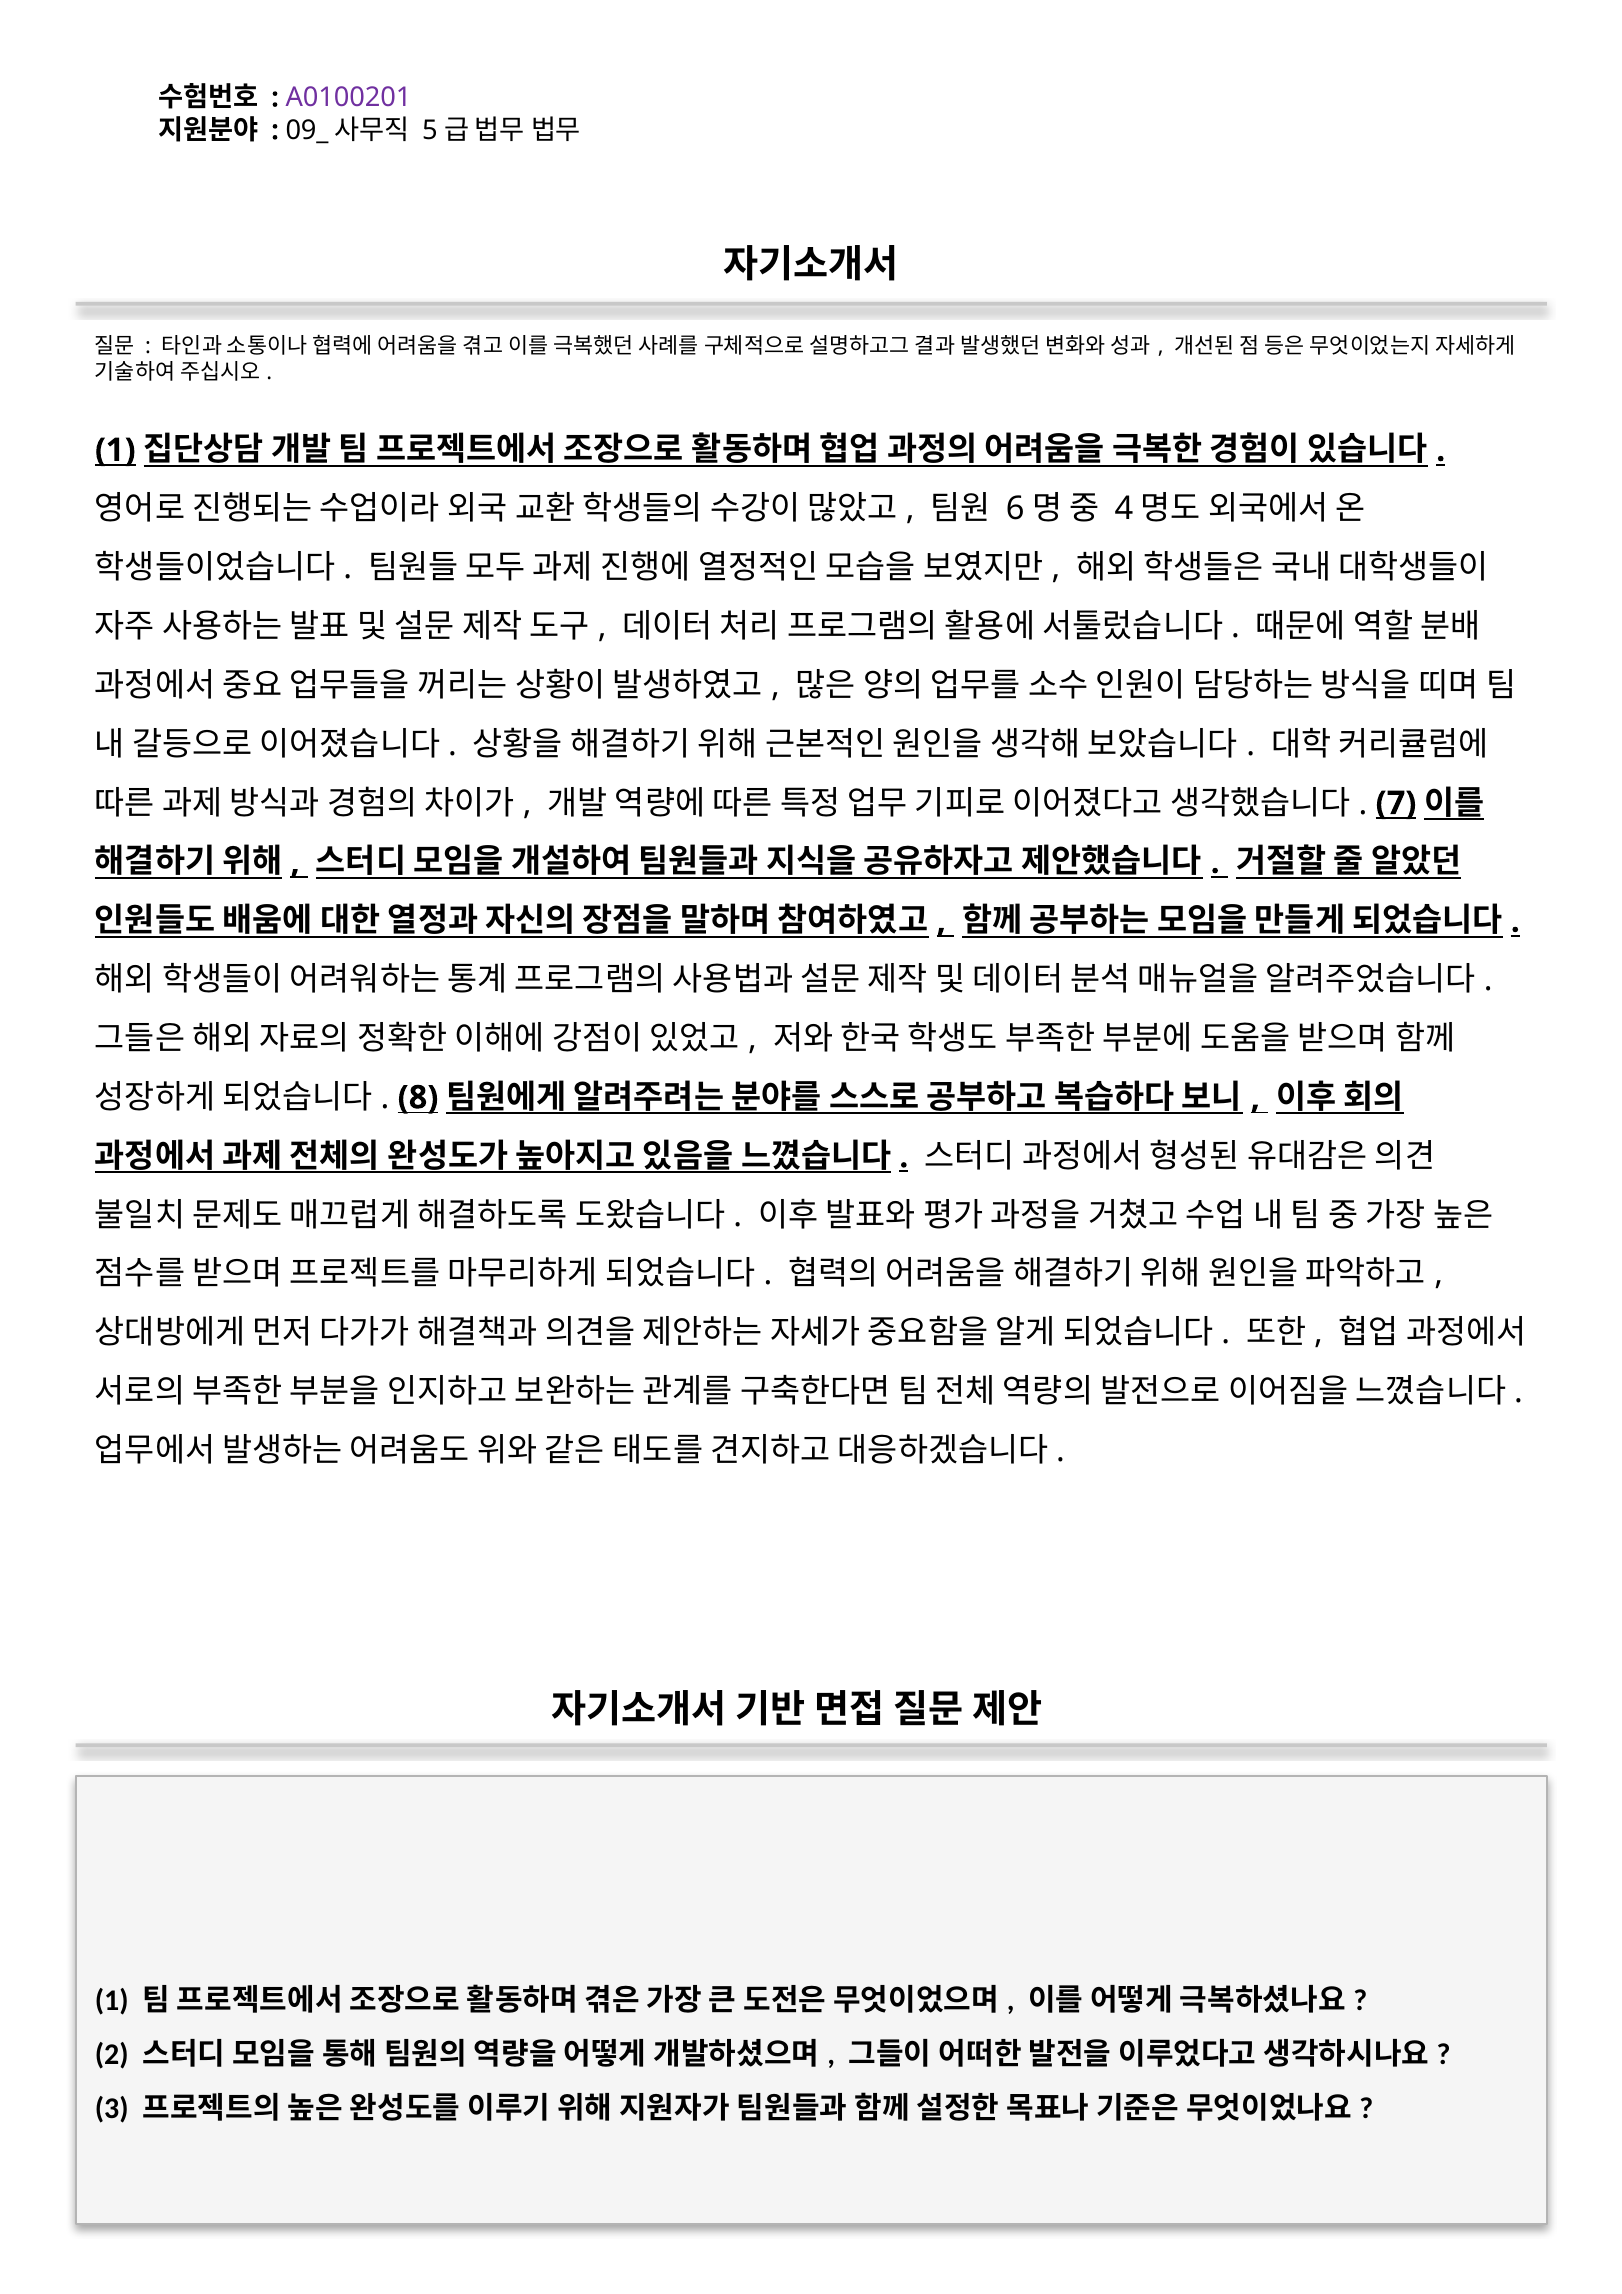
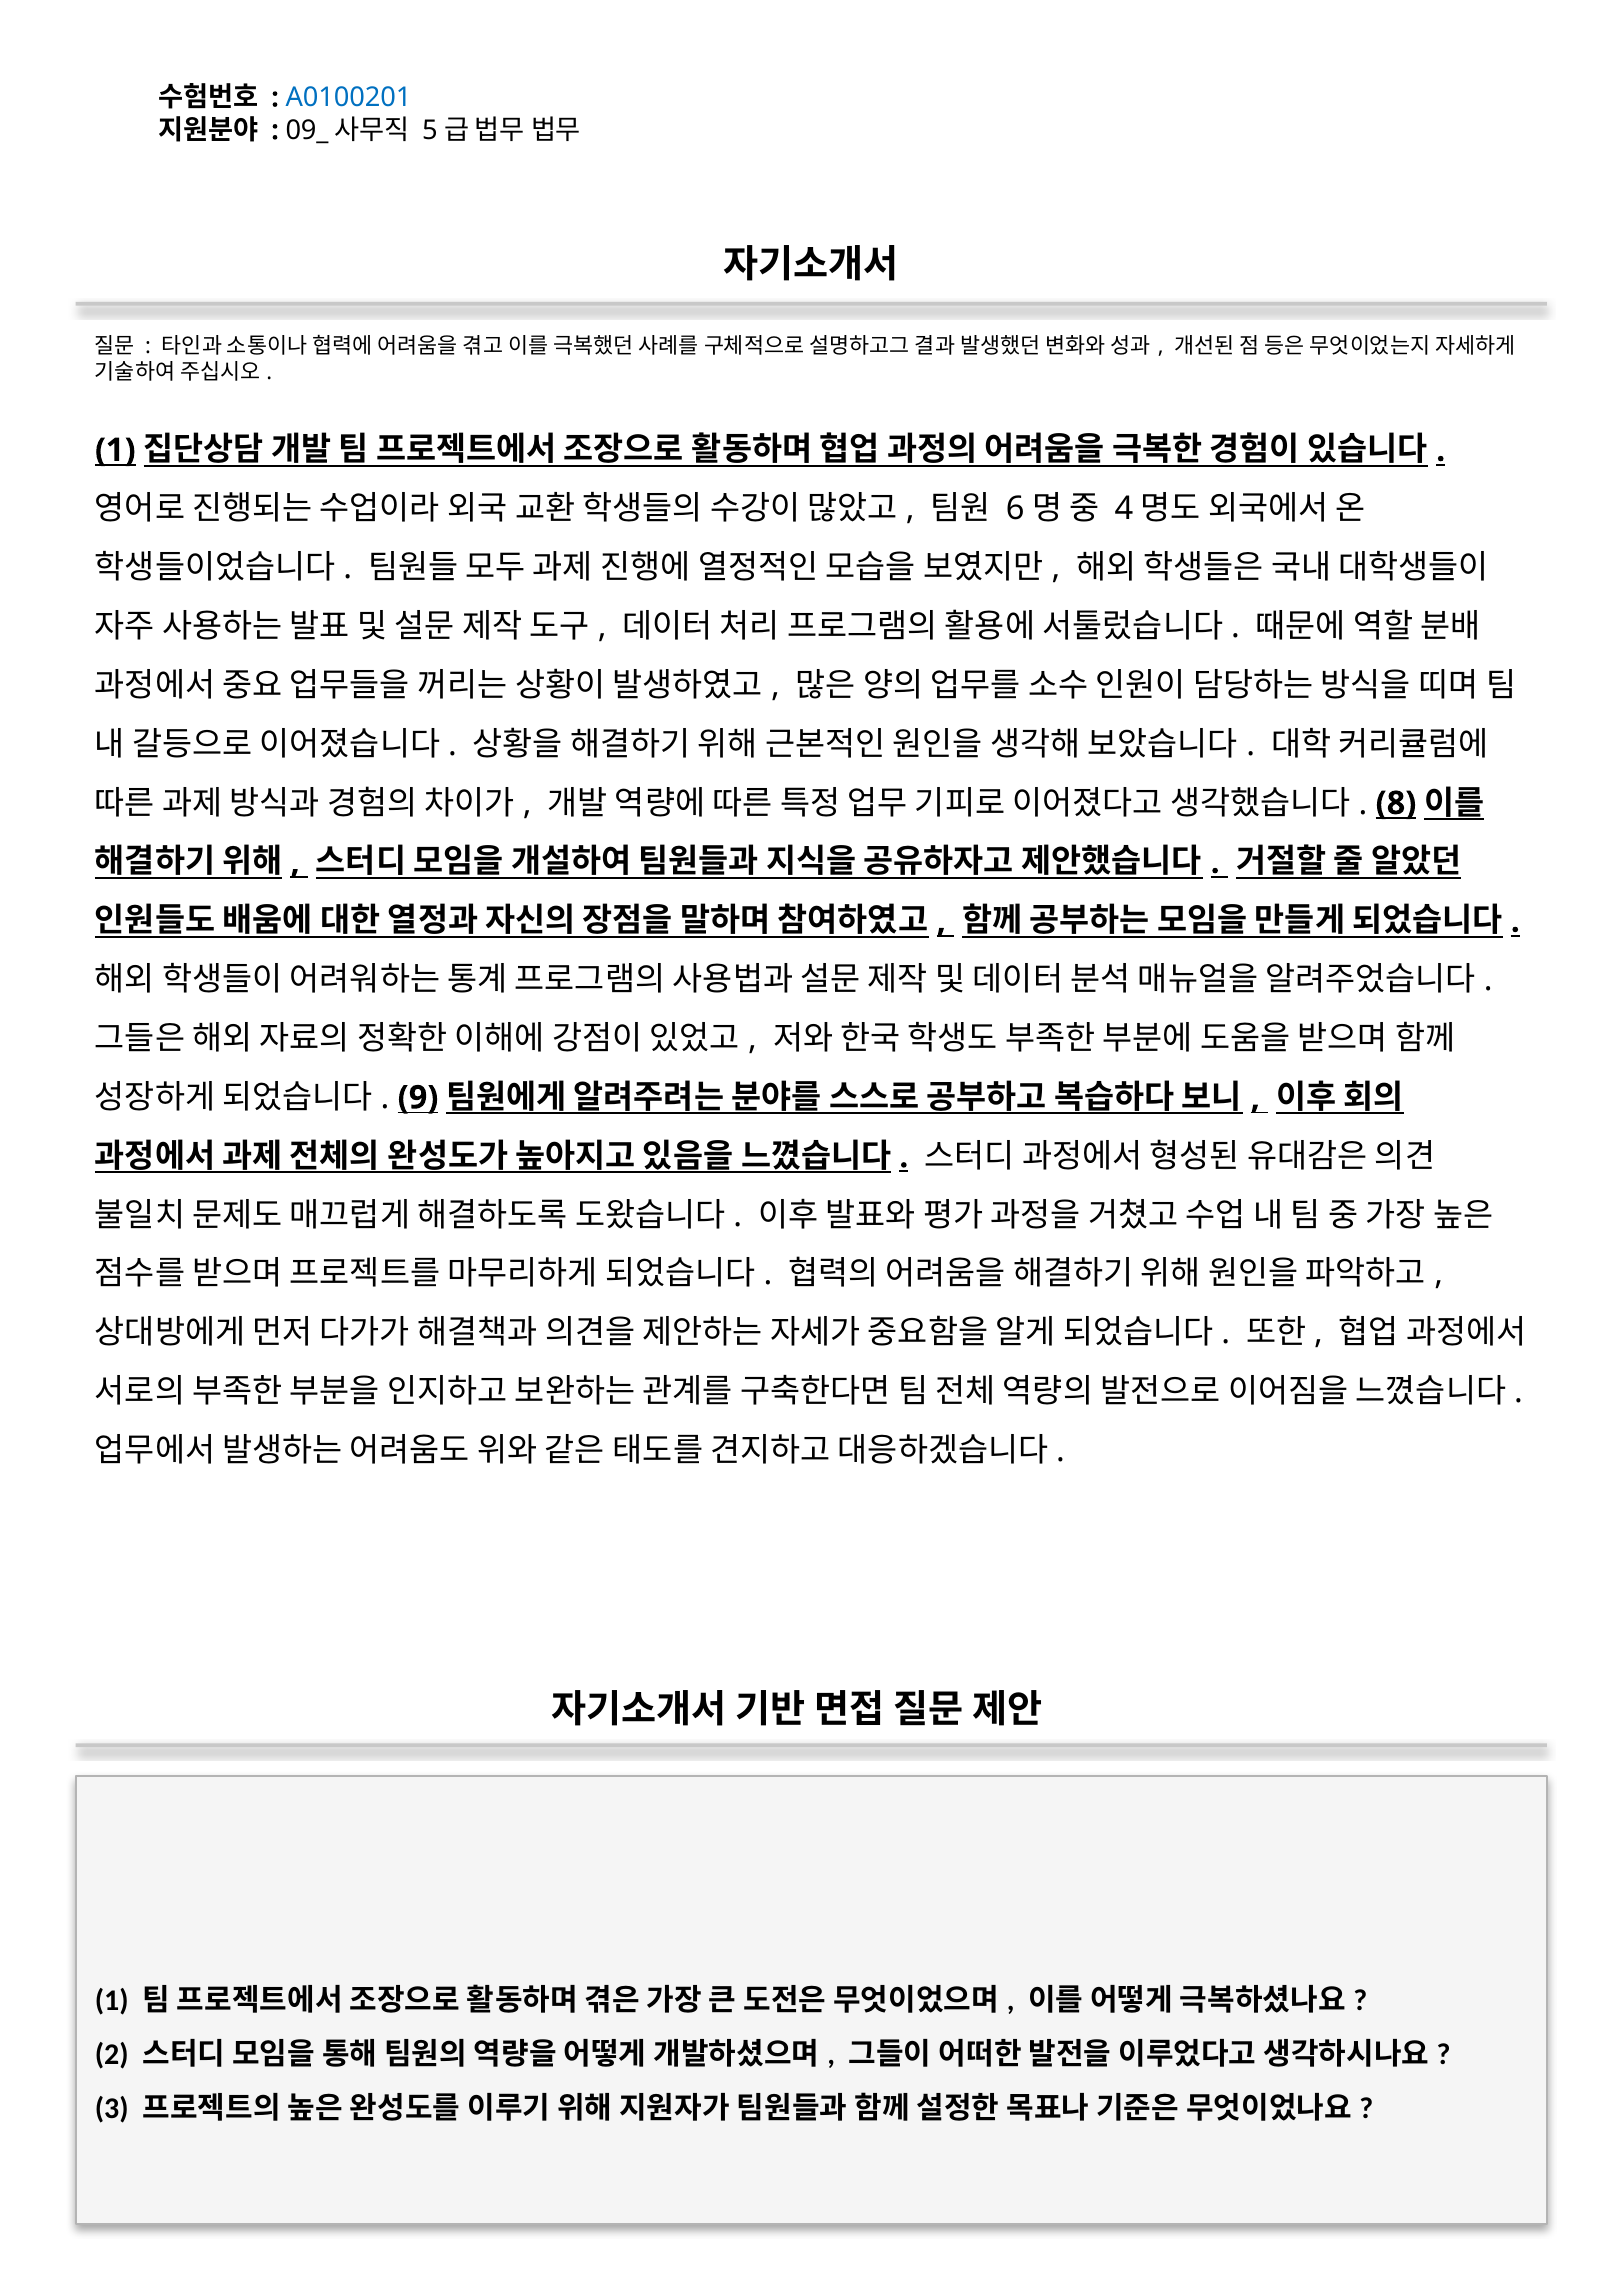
A0100201 colour: purple -> blue (349, 98)
7: 7 -> 8 (1396, 803)
8: 8 -> 9 (418, 1098)
